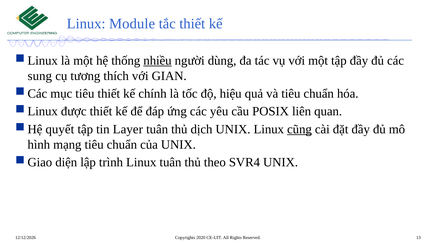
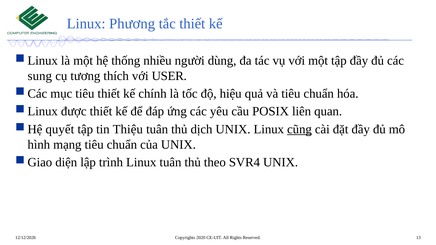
Module: Module -> Phương (132, 24)
nhiều underline: present -> none (158, 61)
GIAN: GIAN -> USER (169, 76)
Layer: Layer -> Thiệu (128, 129)
